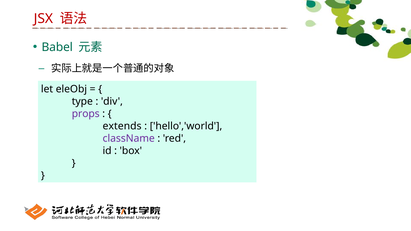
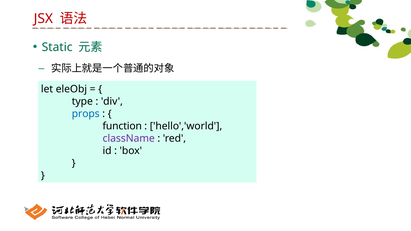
Babel: Babel -> Static (57, 47)
props colour: purple -> blue (86, 114)
extends: extends -> function (122, 126)
